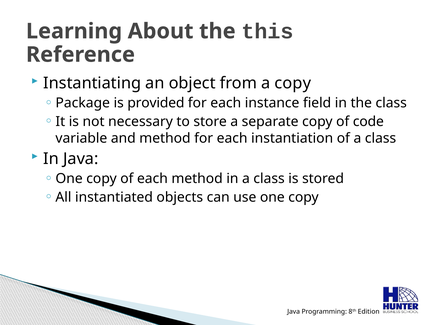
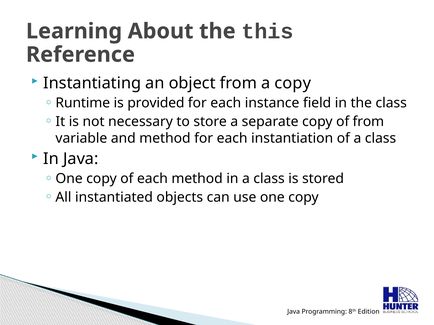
Package: Package -> Runtime (83, 103)
of code: code -> from (368, 122)
